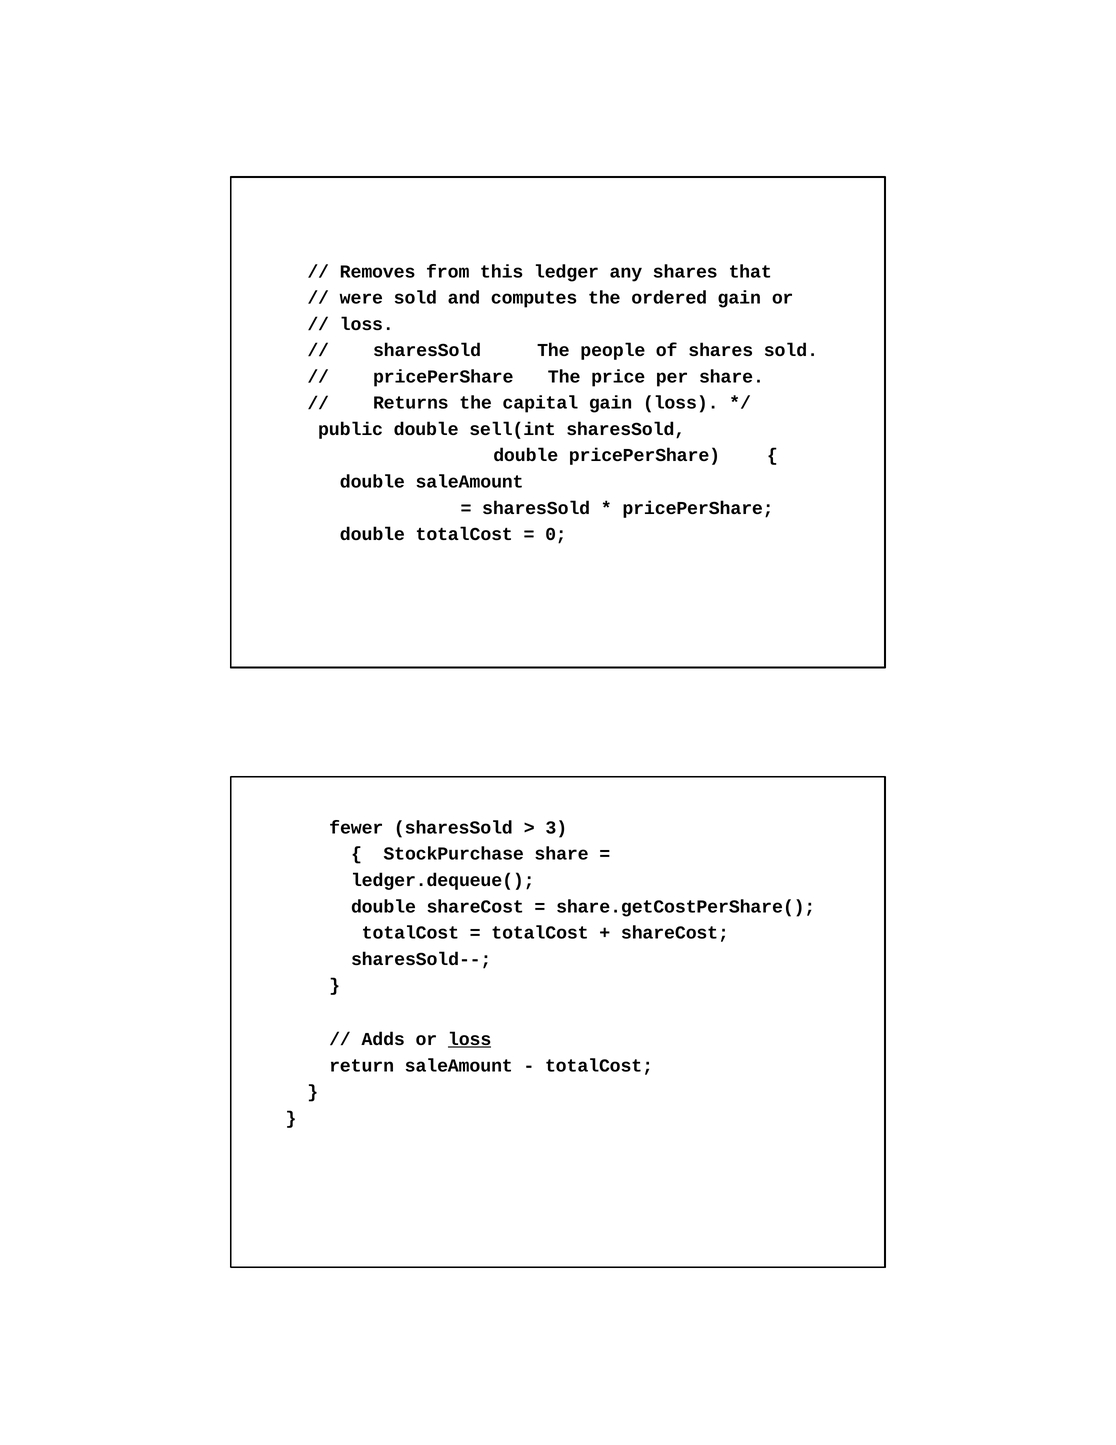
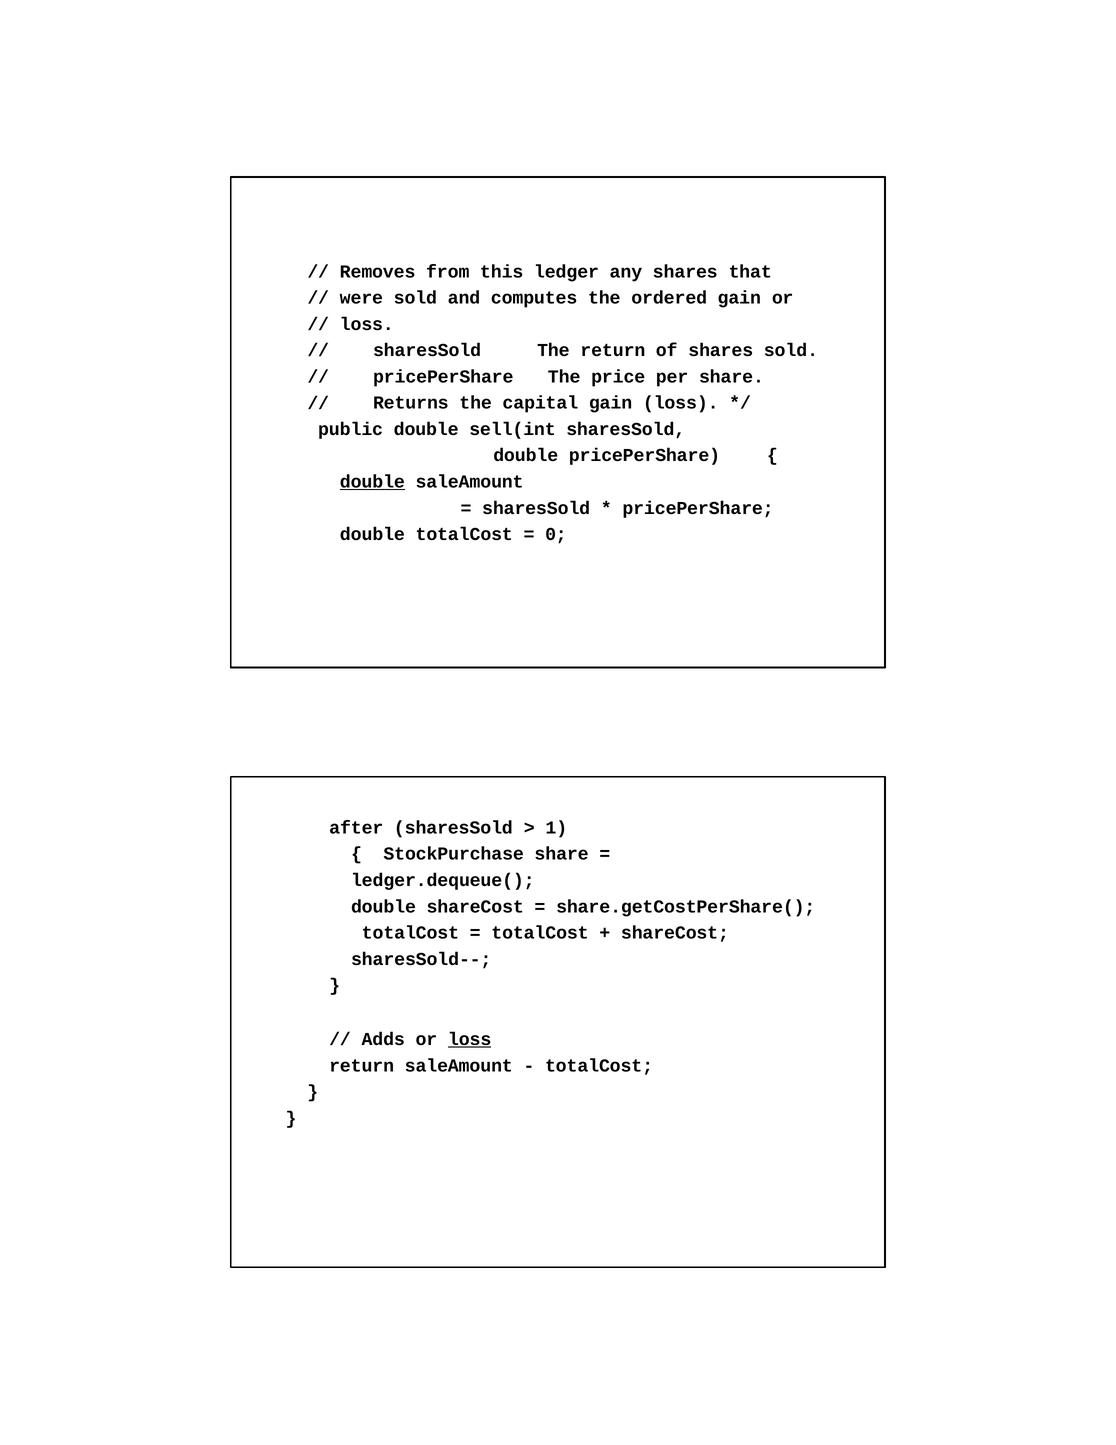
The people: people -> return (613, 350)
double underline: none -> present (372, 481)
fewer: fewer -> after (356, 827)
3: 3 -> 1 (556, 827)
